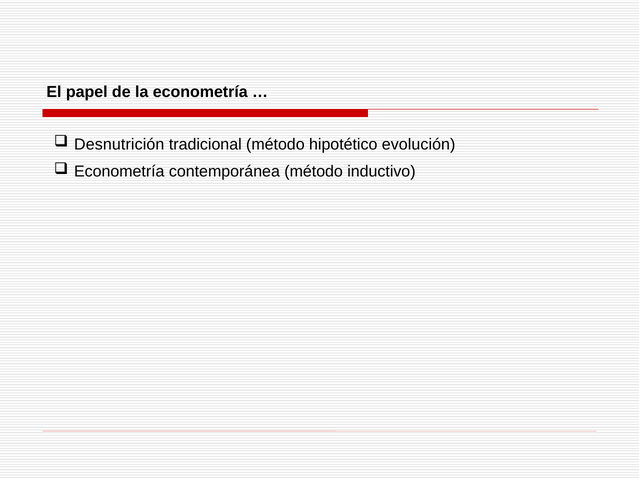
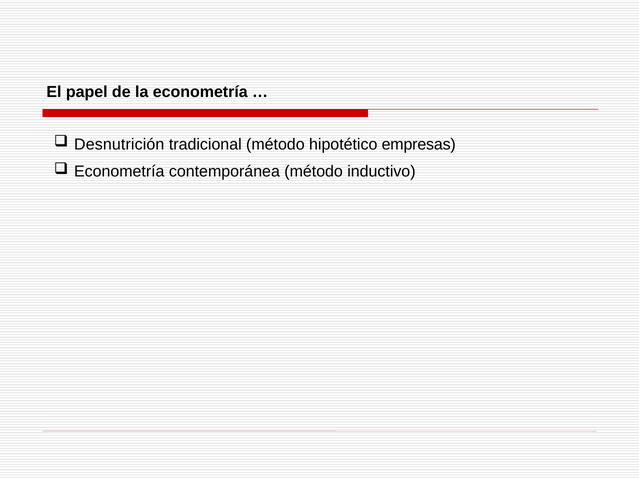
evolución: evolución -> empresas (419, 144)
